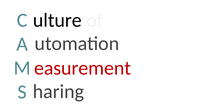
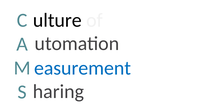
easurement colour: red -> blue (83, 68)
